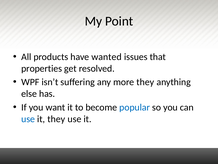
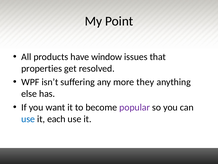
wanted: wanted -> window (107, 57)
popular colour: blue -> purple (135, 107)
it they: they -> each (56, 119)
